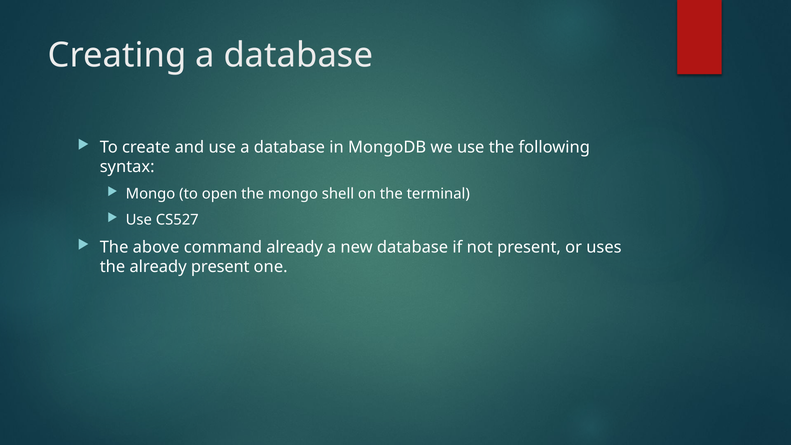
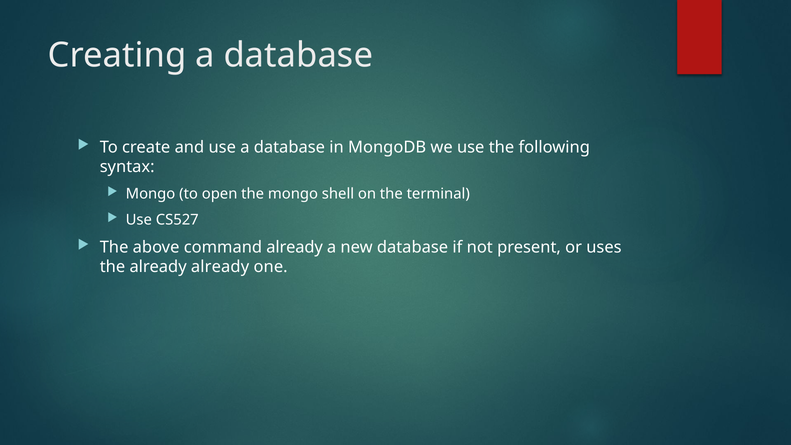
already present: present -> already (220, 267)
